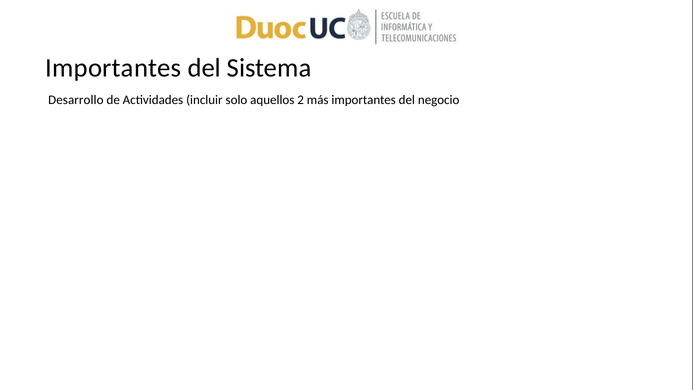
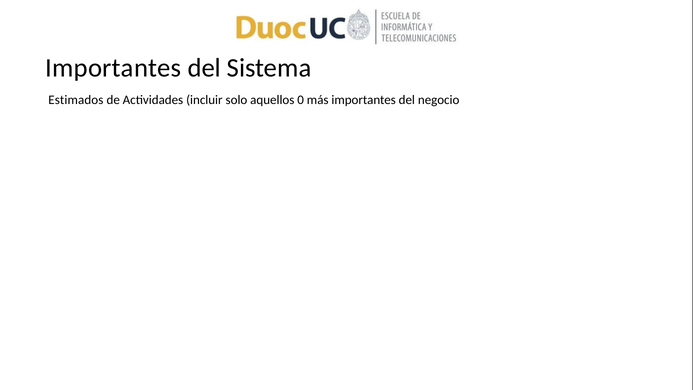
Desarrollo: Desarrollo -> Estimados (76, 100)
2: 2 -> 0 (301, 100)
